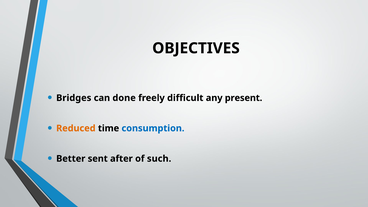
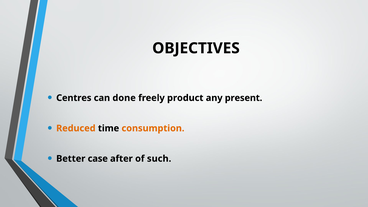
Bridges: Bridges -> Centres (74, 98)
difficult: difficult -> product (185, 98)
consumption colour: blue -> orange (153, 128)
sent: sent -> case (98, 159)
